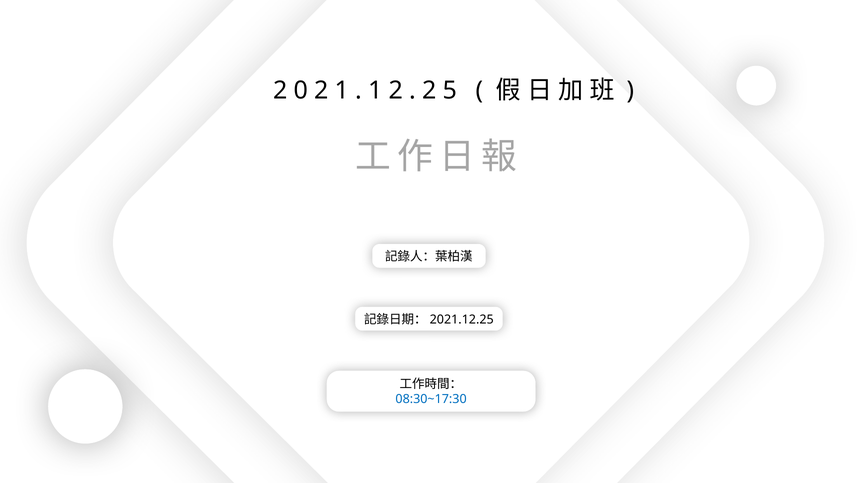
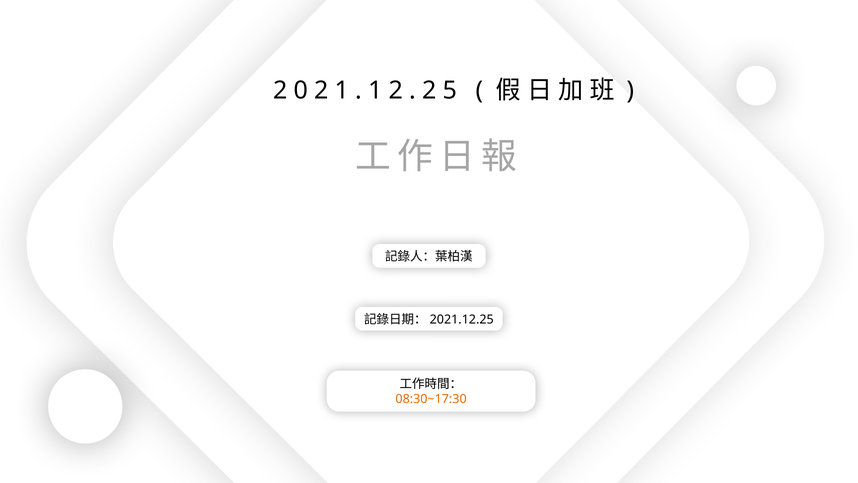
08:30~17:30 colour: blue -> orange (431, 399)
